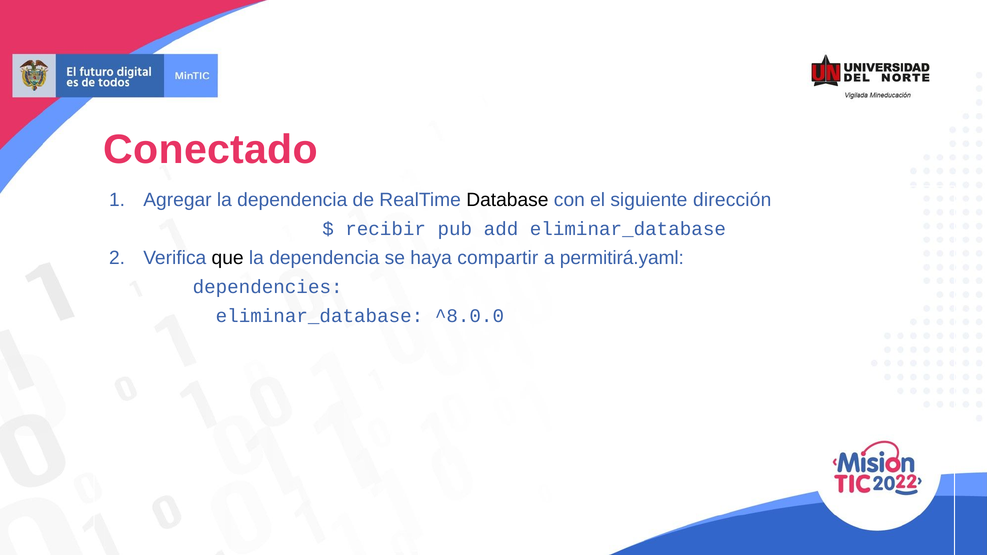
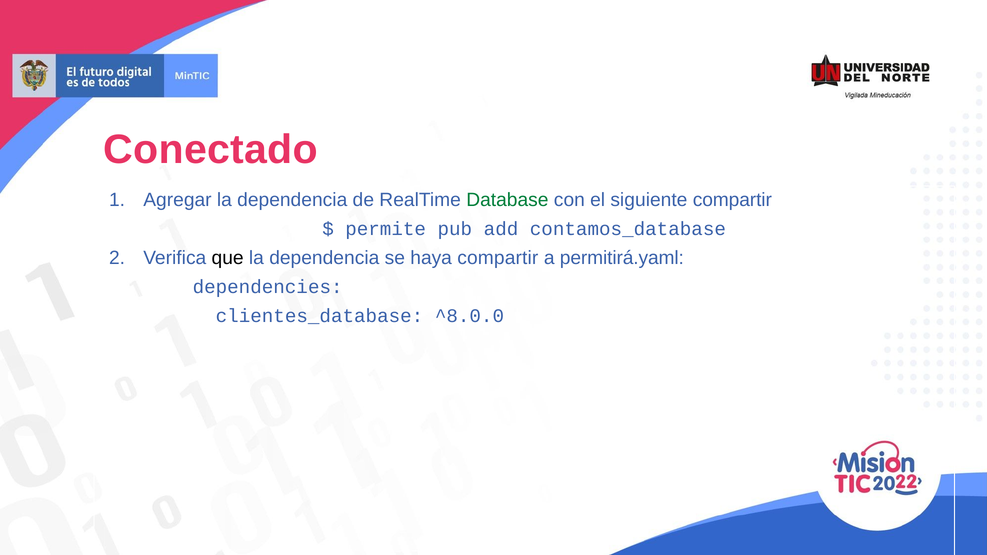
Database colour: black -> green (507, 200)
siguiente dirección: dirección -> compartir (732, 200)
recibir: recibir -> permite (386, 229)
add eliminar_database: eliminar_database -> contamos_database (628, 229)
eliminar_database: eliminar_database -> clientes_database (319, 316)
